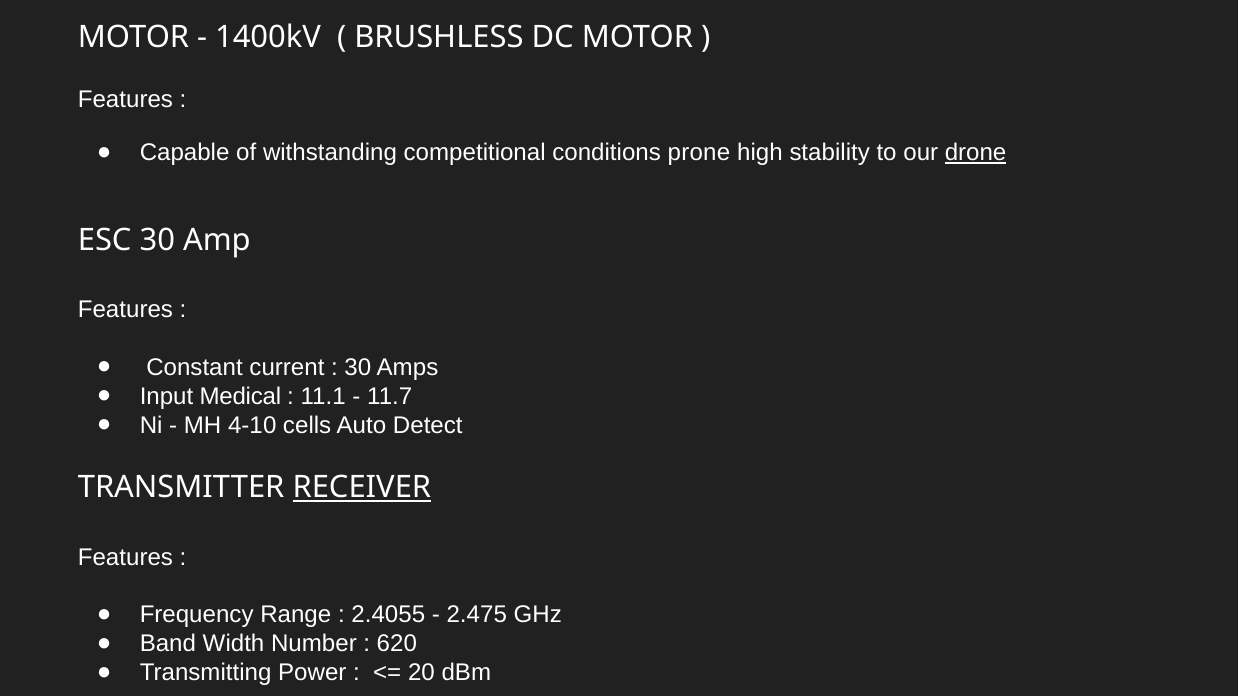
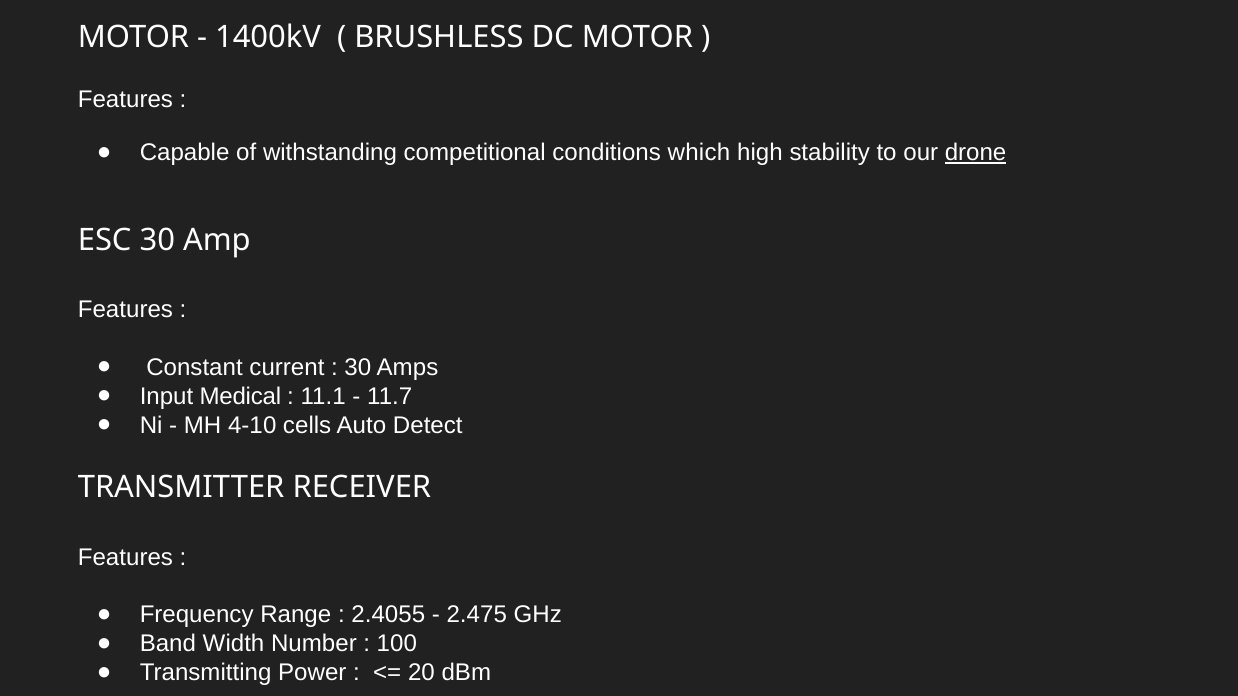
prone: prone -> which (699, 153)
RECEIVER underline: present -> none (362, 488)
620: 620 -> 100 (397, 644)
